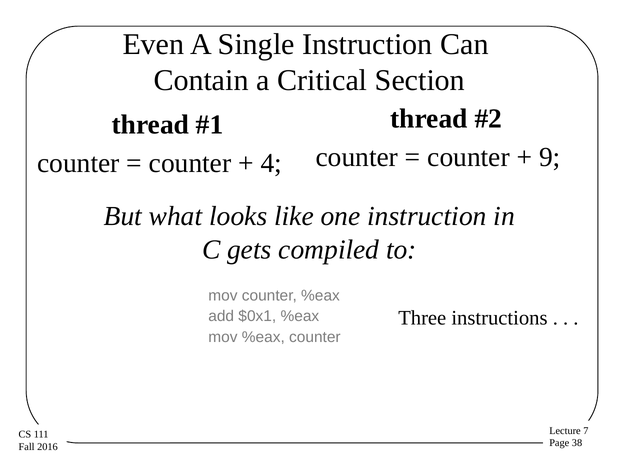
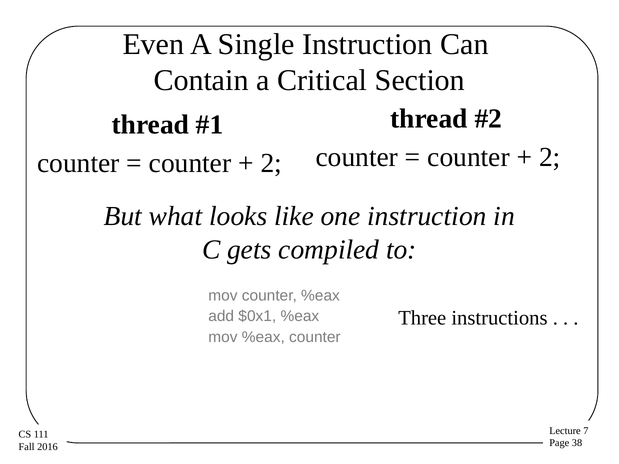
9: 9 -> 2 (550, 157)
4: 4 -> 2 (271, 163)
